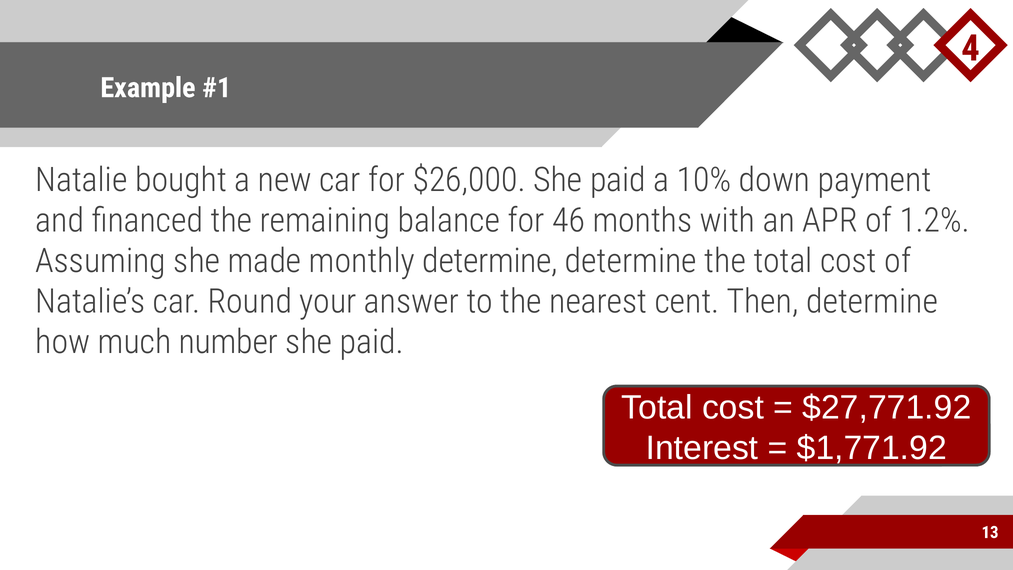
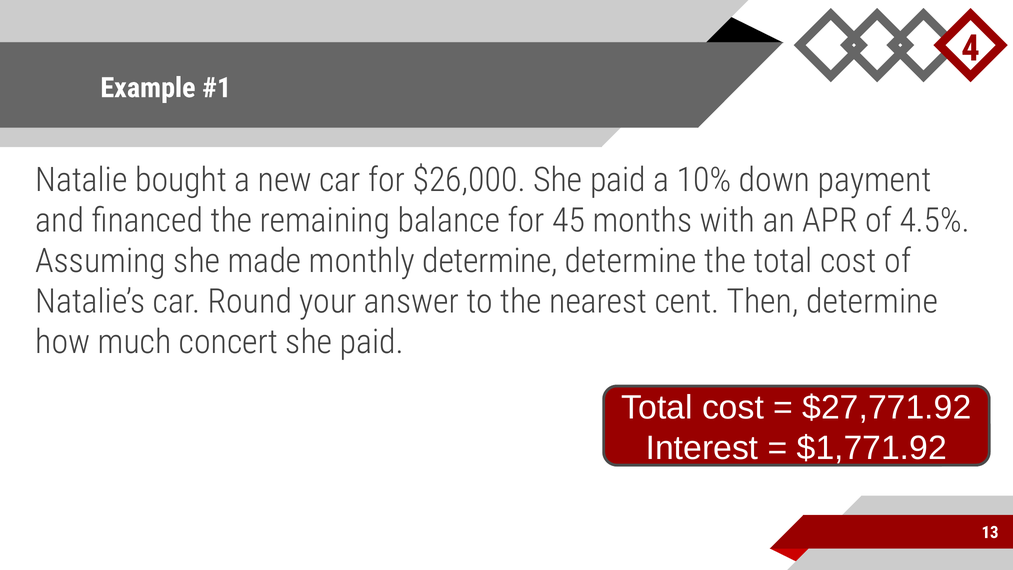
46: 46 -> 45 (569, 220)
1.2%: 1.2% -> 4.5% (935, 220)
number: number -> concert (228, 342)
